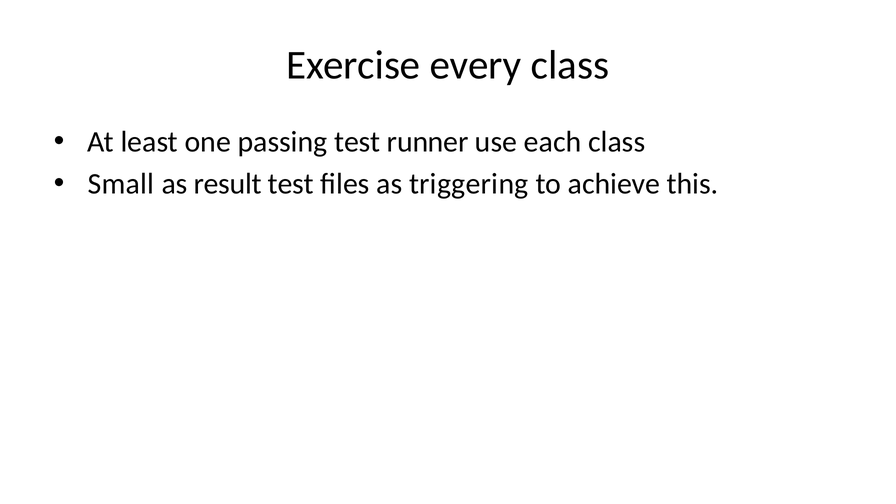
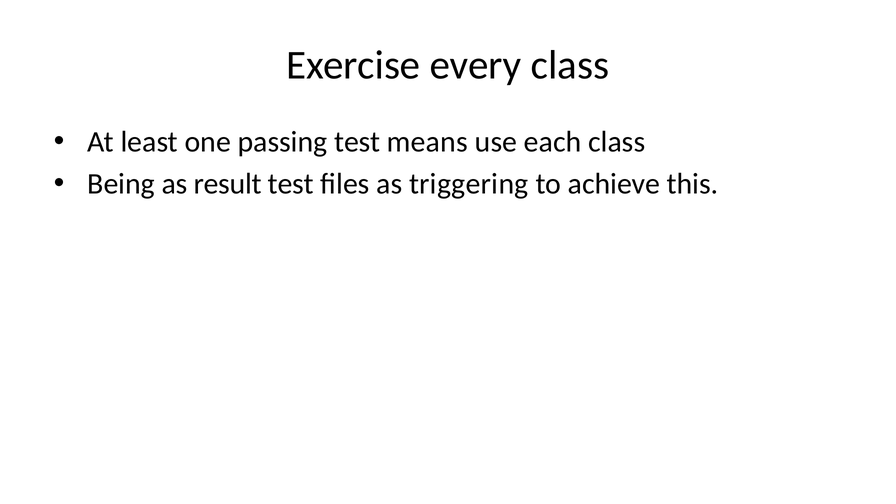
runner: runner -> means (427, 142)
Small: Small -> Being (121, 184)
